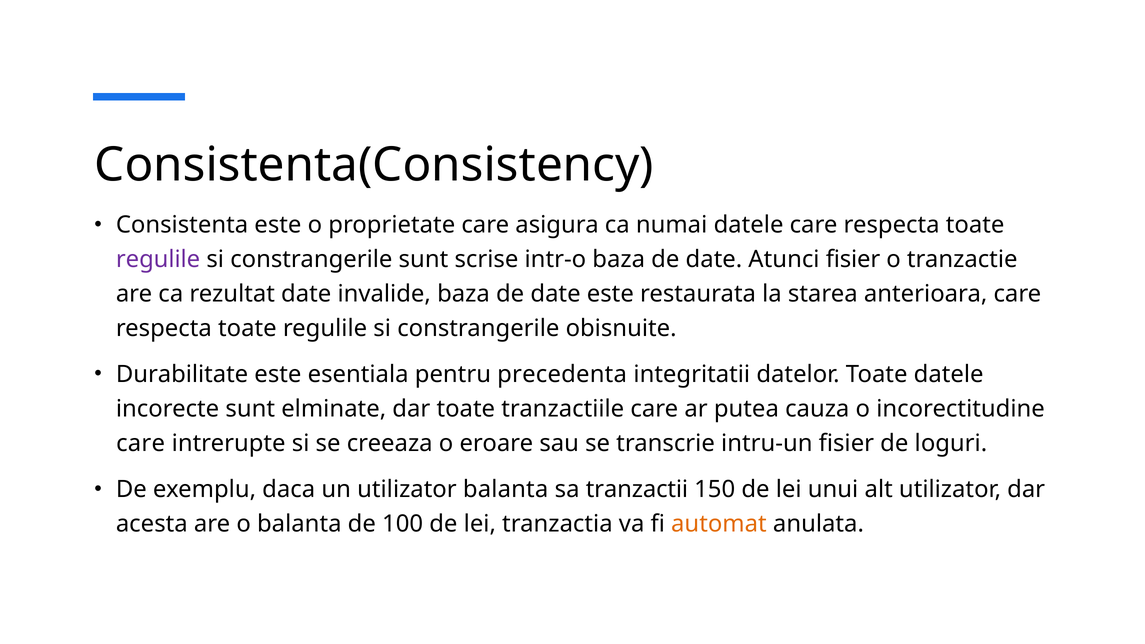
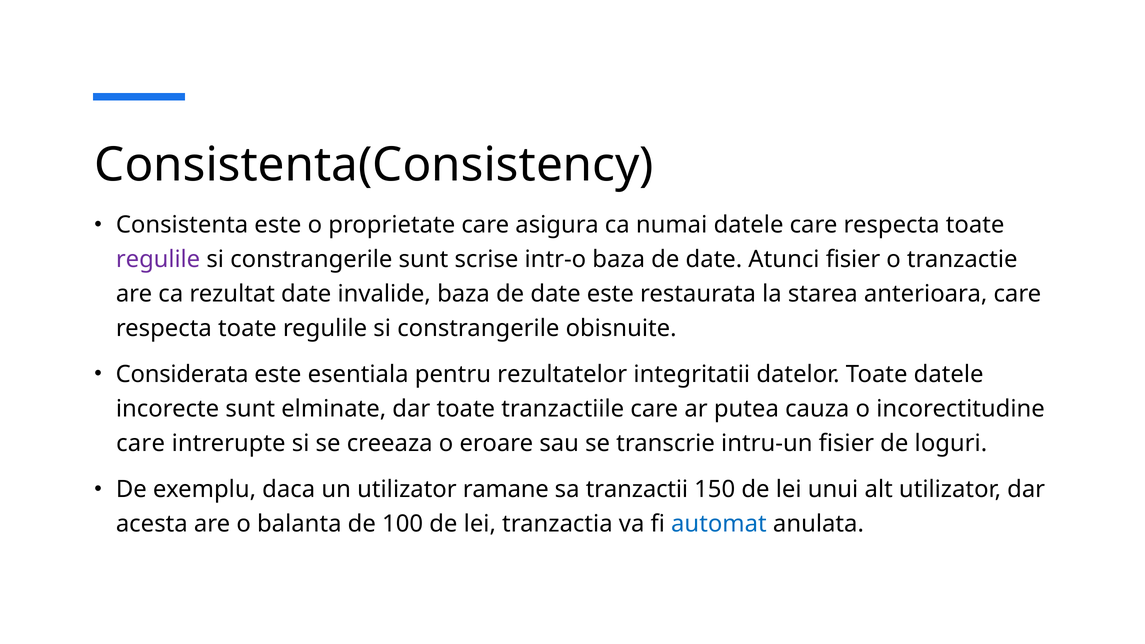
Durabilitate: Durabilitate -> Considerata (182, 375)
precedenta: precedenta -> rezultatelor (562, 375)
utilizator balanta: balanta -> ramane (506, 490)
automat colour: orange -> blue (719, 524)
